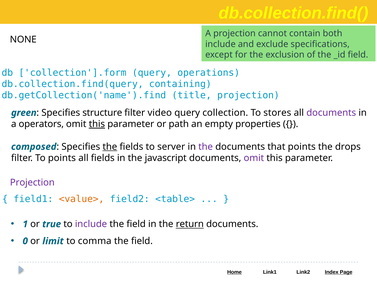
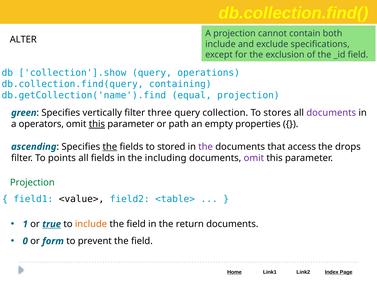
NONE: NONE -> ALTER (23, 40)
collection'].form: collection'].form -> collection'].show (73, 73)
title: title -> equal (192, 95)
structure: structure -> vertically (102, 113)
video: video -> three (160, 113)
composed: composed -> ascending (34, 147)
server: server -> stored (171, 147)
that points: points -> access (302, 147)
javascript: javascript -> including (166, 158)
Projection colour: purple -> green (32, 182)
<value> colour: orange -> black (82, 199)
true underline: none -> present (52, 224)
include colour: purple -> orange (91, 224)
return underline: present -> none (190, 224)
limit: limit -> form (53, 241)
comma: comma -> prevent (95, 241)
